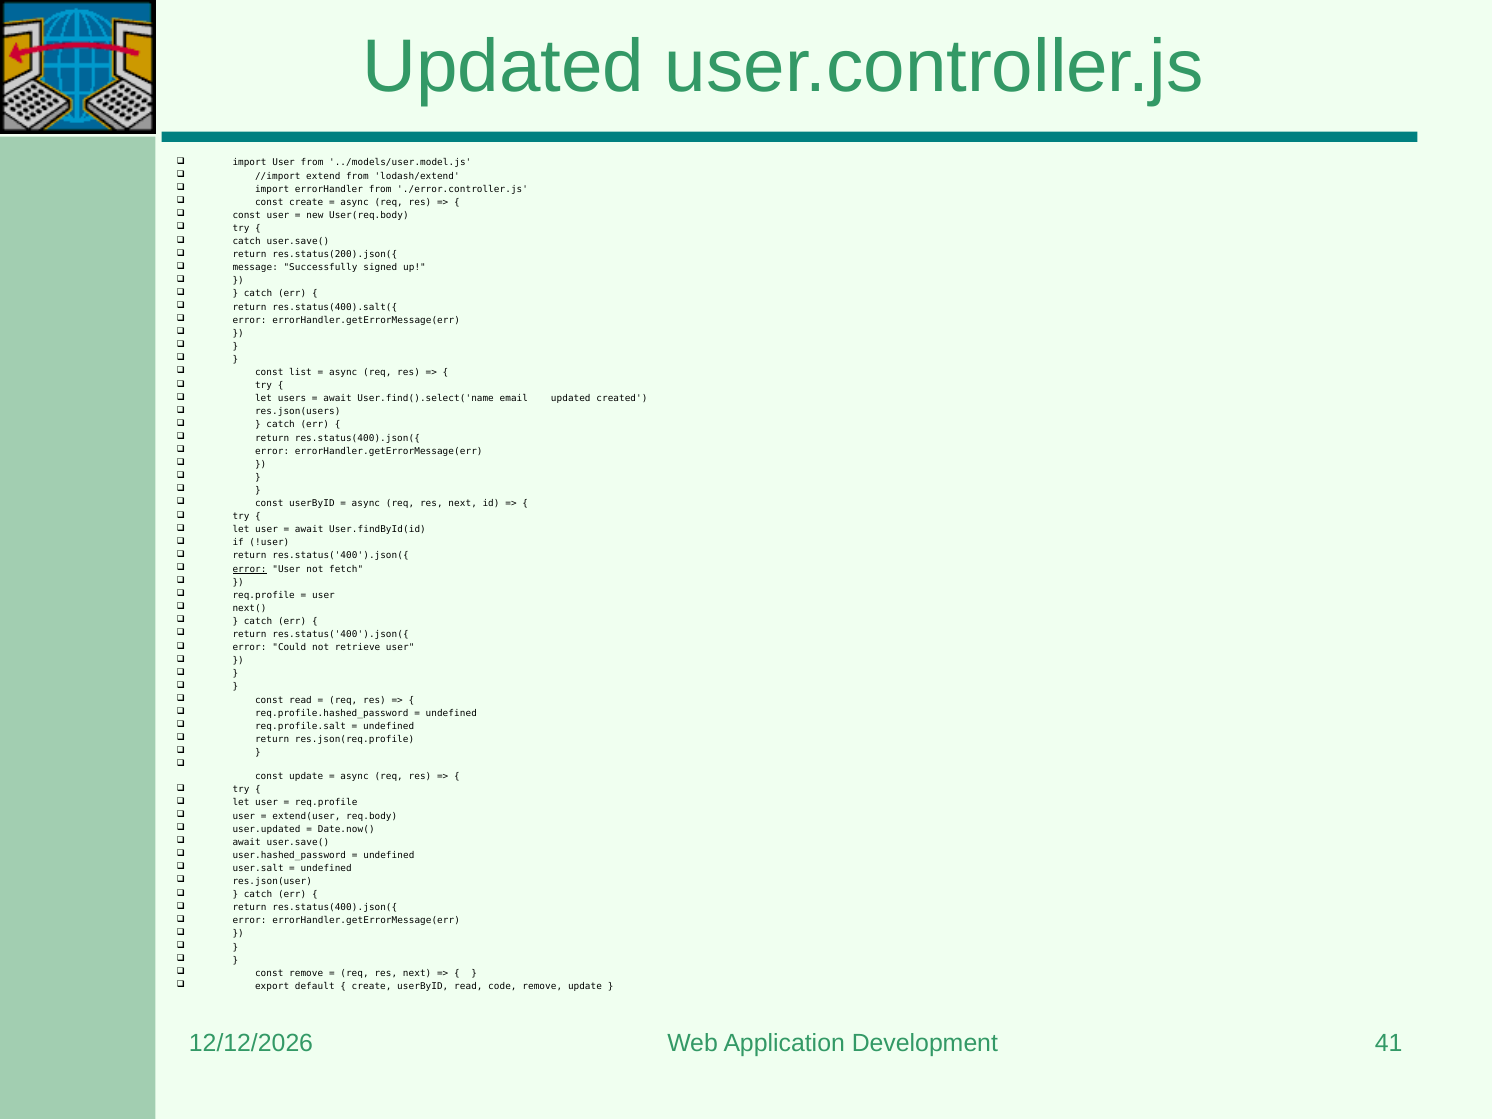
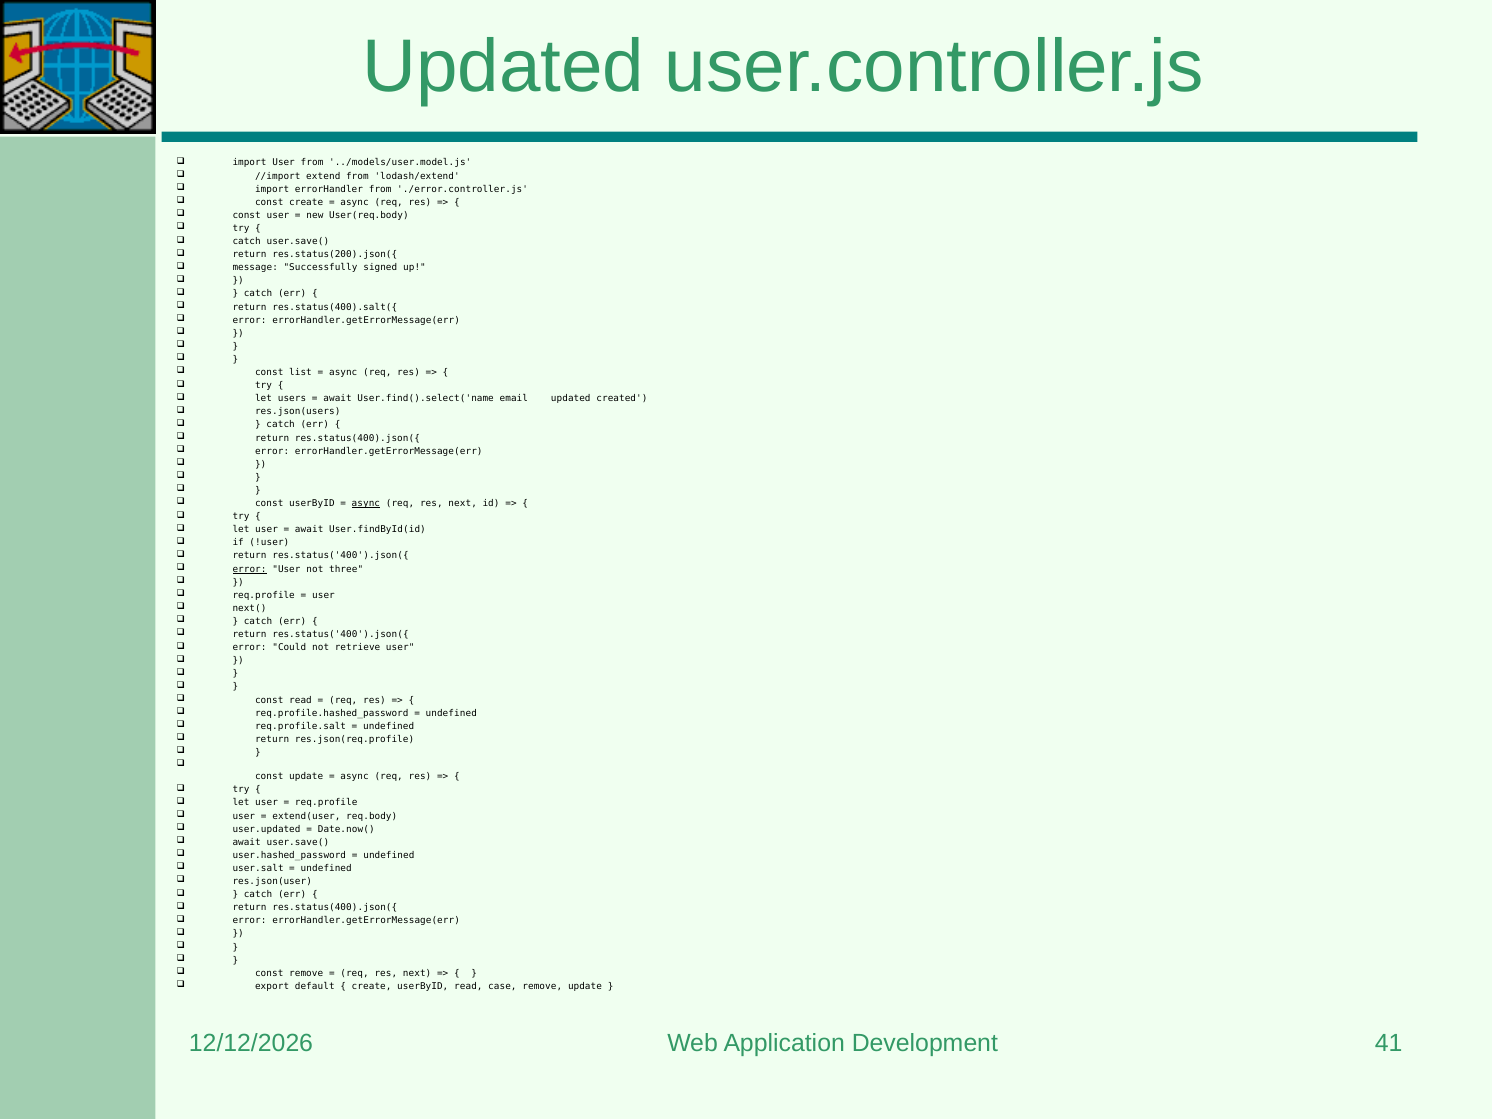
async underline: none -> present (366, 503)
fetch: fetch -> three (346, 569)
code: code -> case (502, 986)
